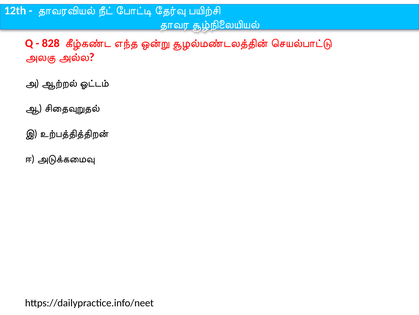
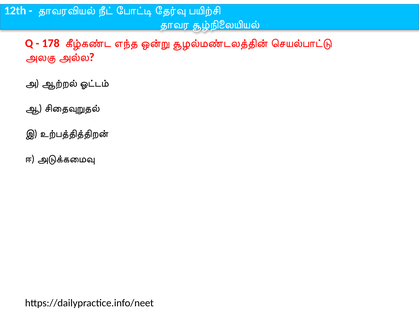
828: 828 -> 178 (51, 43)
